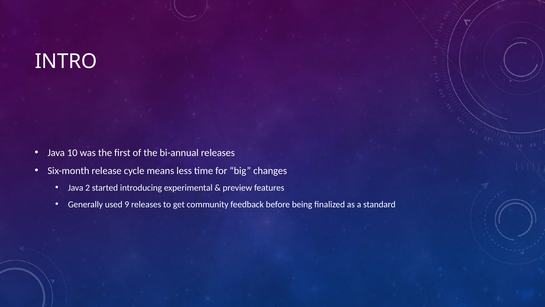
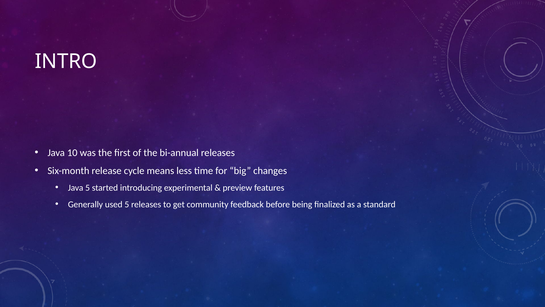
Java 2: 2 -> 5 (88, 188)
used 9: 9 -> 5 (127, 204)
